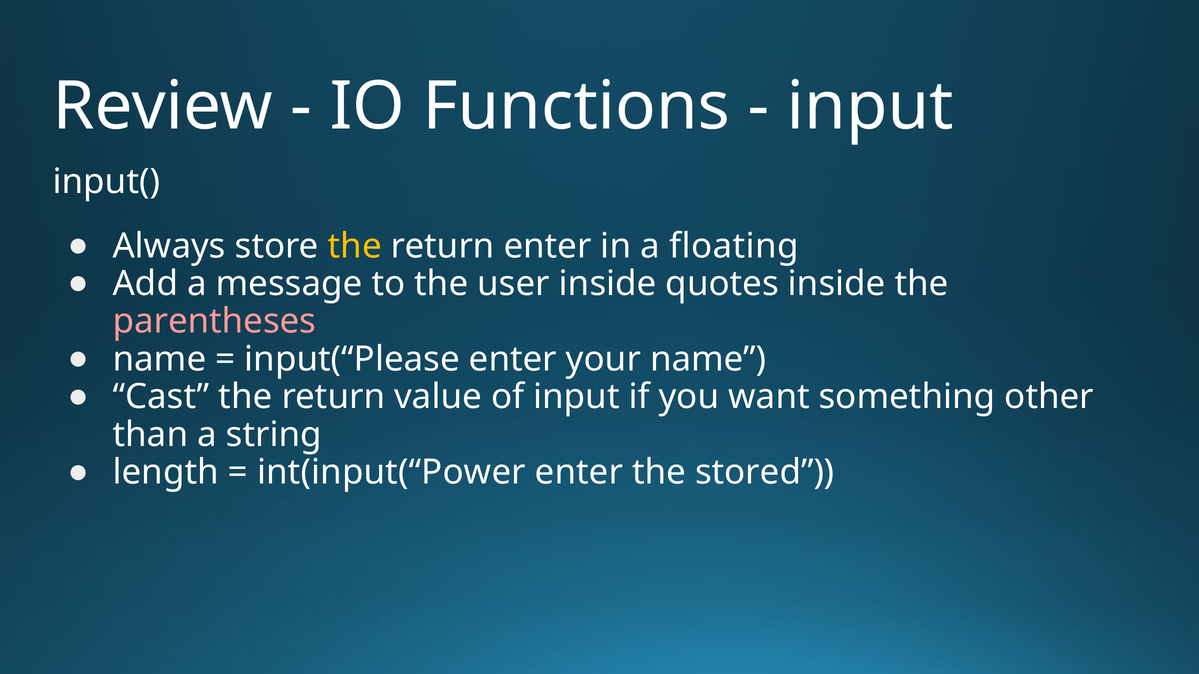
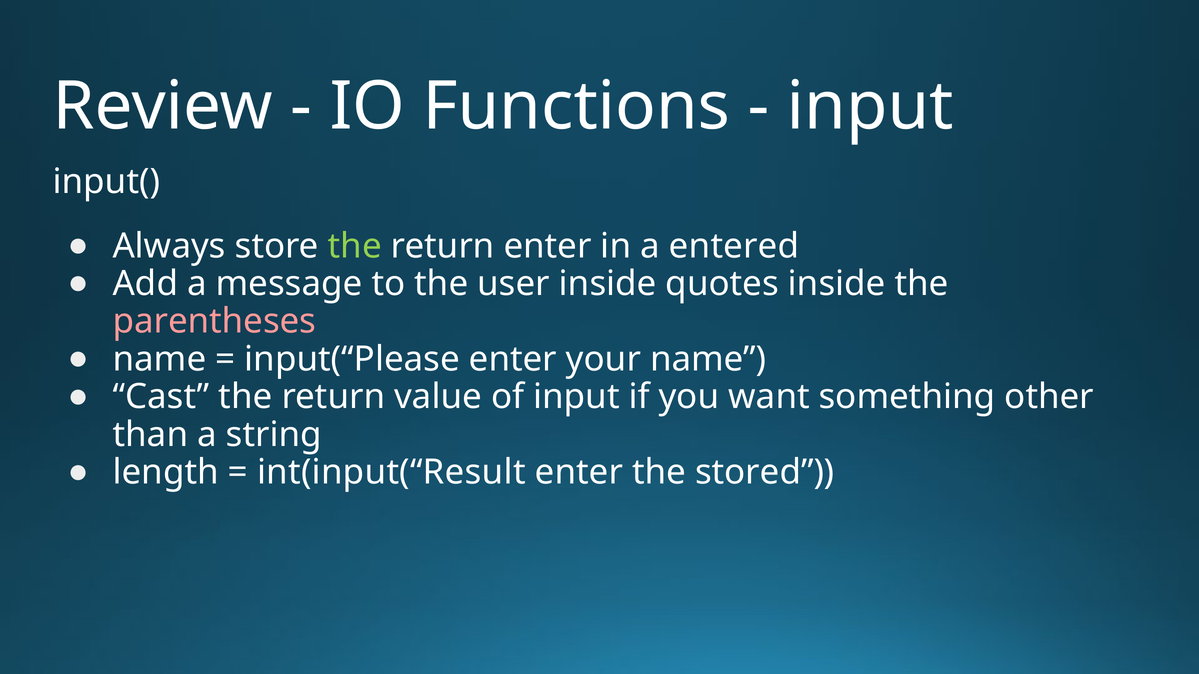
the colour: yellow -> light green (355, 246)
floating: floating -> entered (734, 246)
int(input(“Power: int(input(“Power -> int(input(“Result (391, 473)
